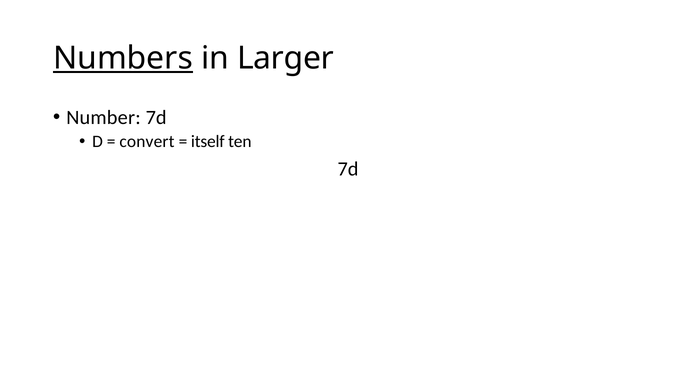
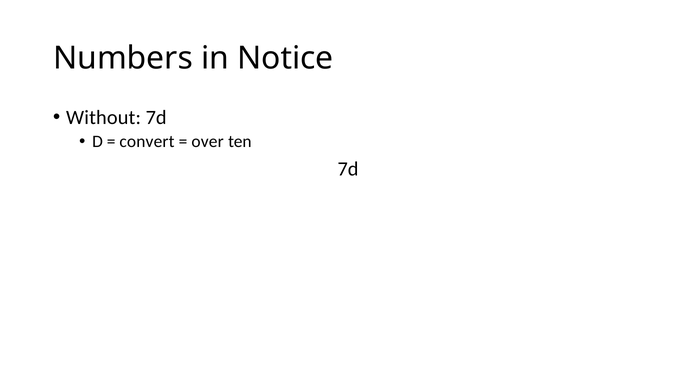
Numbers underline: present -> none (123, 58)
Larger: Larger -> Notice (285, 58)
Number: Number -> Without (104, 118)
itself: itself -> over (208, 142)
